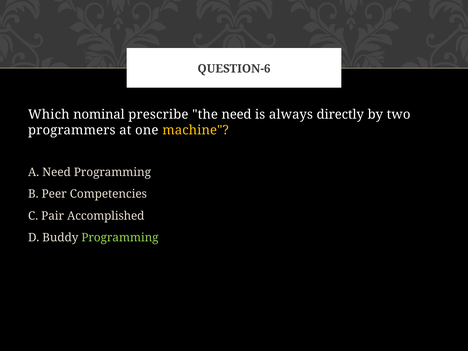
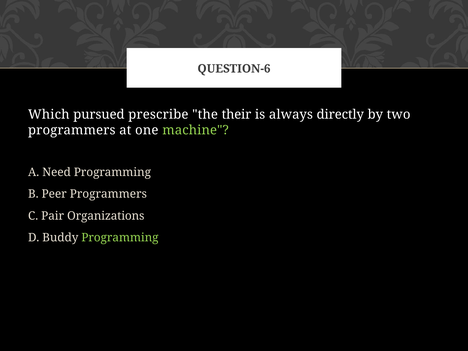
nominal: nominal -> pursued (99, 114)
the need: need -> their (237, 114)
machine colour: yellow -> light green (196, 130)
Peer Competencies: Competencies -> Programmers (108, 194)
Accomplished: Accomplished -> Organizations (106, 216)
